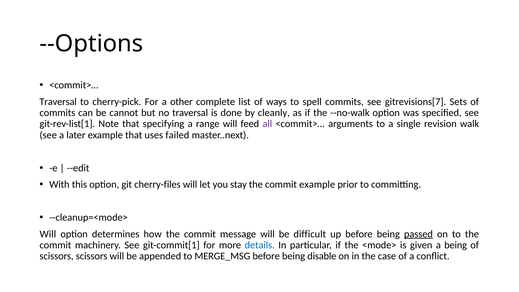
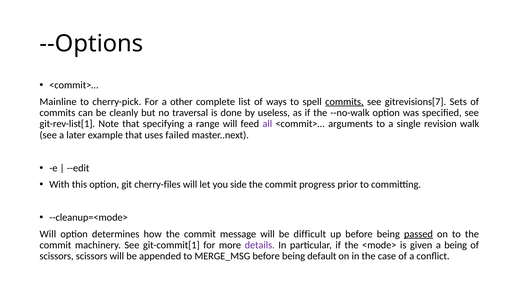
Traversal: Traversal -> Mainline (58, 102)
commits underline: none -> present (344, 102)
cannot: cannot -> cleanly (124, 113)
cleanly: cleanly -> useless (274, 113)
stay: stay -> side (238, 184)
commit example: example -> progress (317, 184)
details colour: blue -> purple (260, 245)
disable: disable -> default (322, 256)
